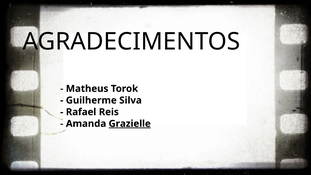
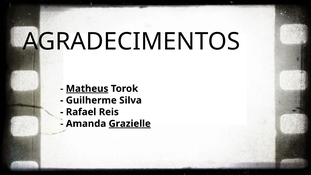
Matheus underline: none -> present (87, 89)
